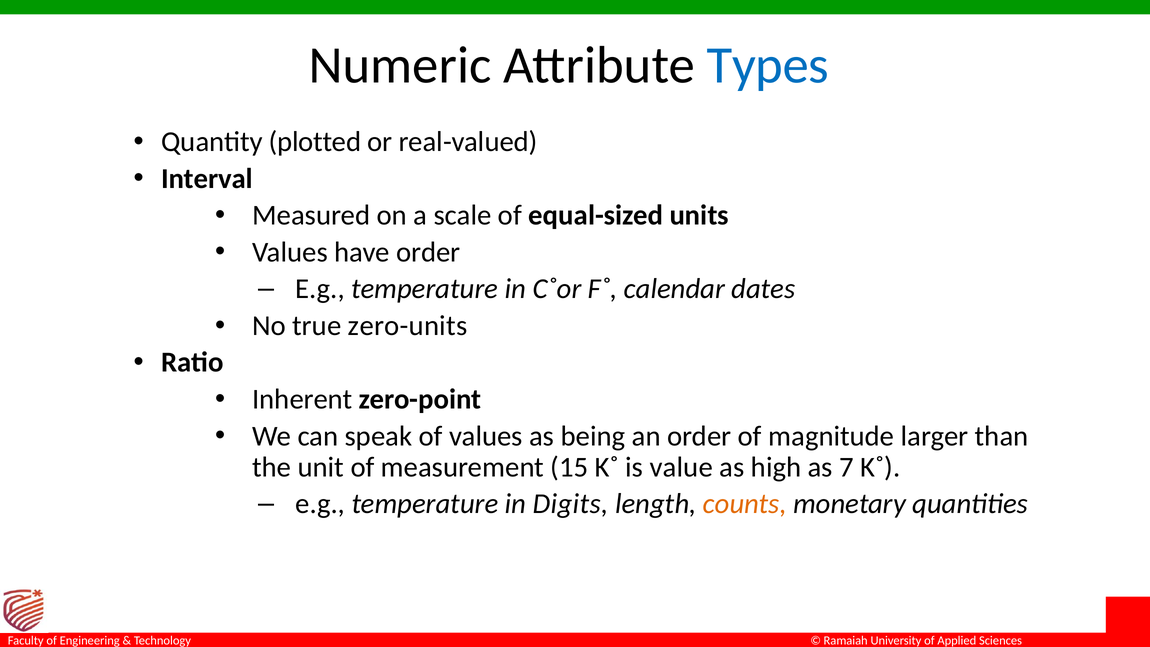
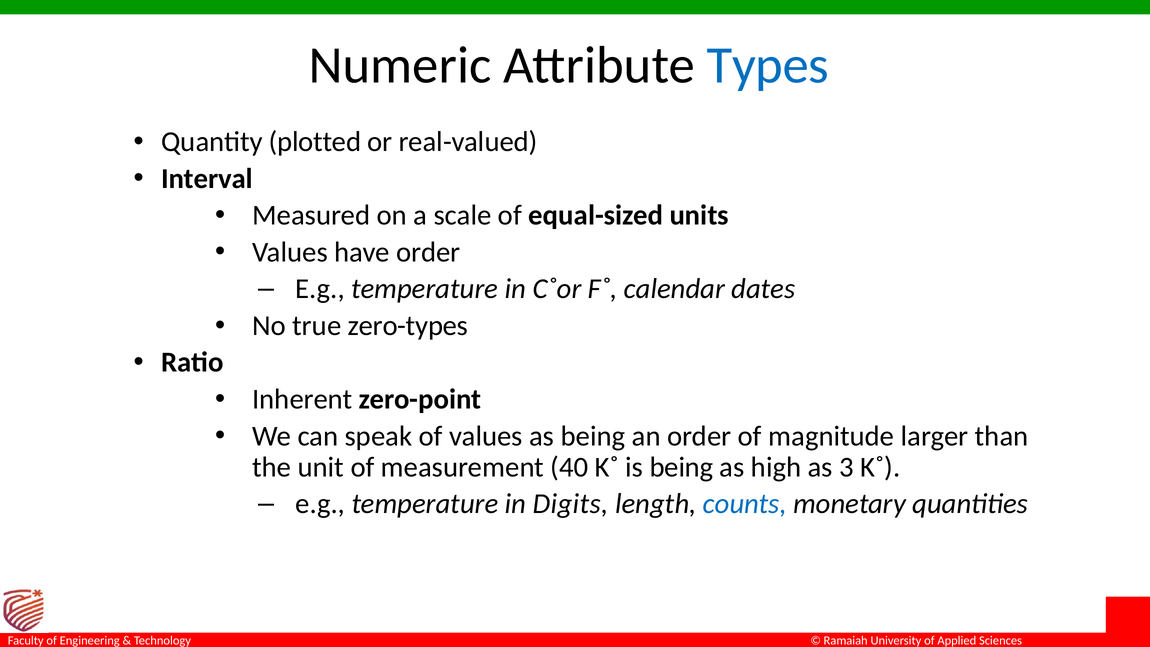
zero-units: zero-units -> zero-types (408, 326)
15: 15 -> 40 (569, 467)
is value: value -> being (681, 467)
7: 7 -> 3 (846, 467)
counts colour: orange -> blue (745, 504)
